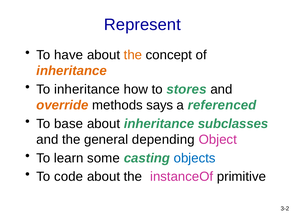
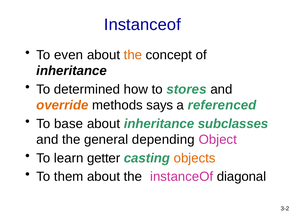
Represent: Represent -> Instanceof (142, 25)
have: have -> even (69, 55)
inheritance colour: orange -> black (72, 71)
To inheritance: inheritance -> determined (87, 89)
some: some -> getter (104, 158)
objects colour: blue -> orange (195, 158)
code: code -> them (69, 176)
primitive: primitive -> diagonal (242, 176)
